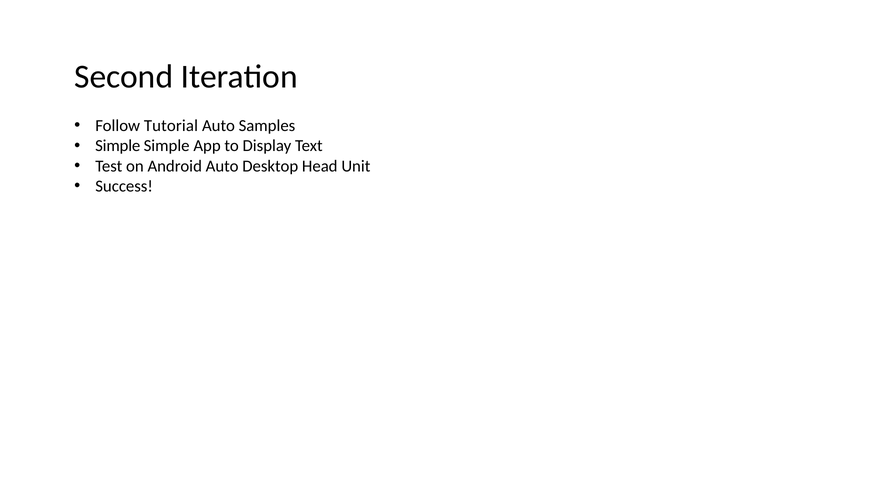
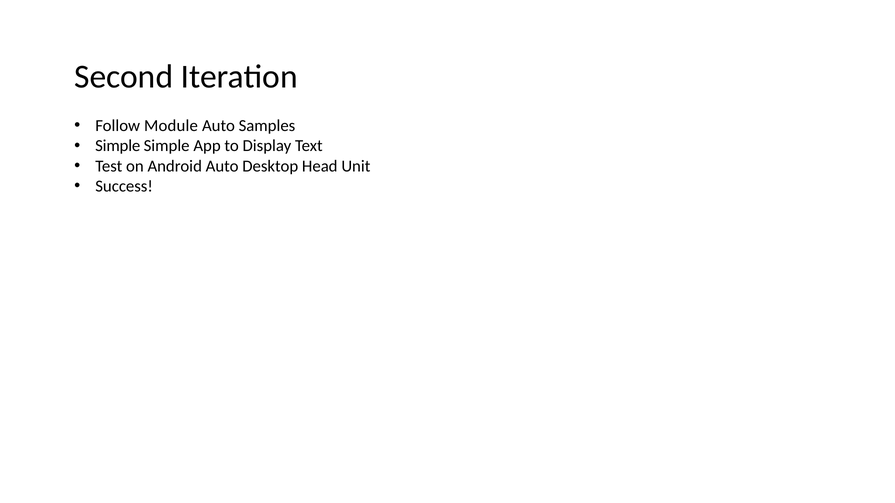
Tutorial: Tutorial -> Module (171, 126)
